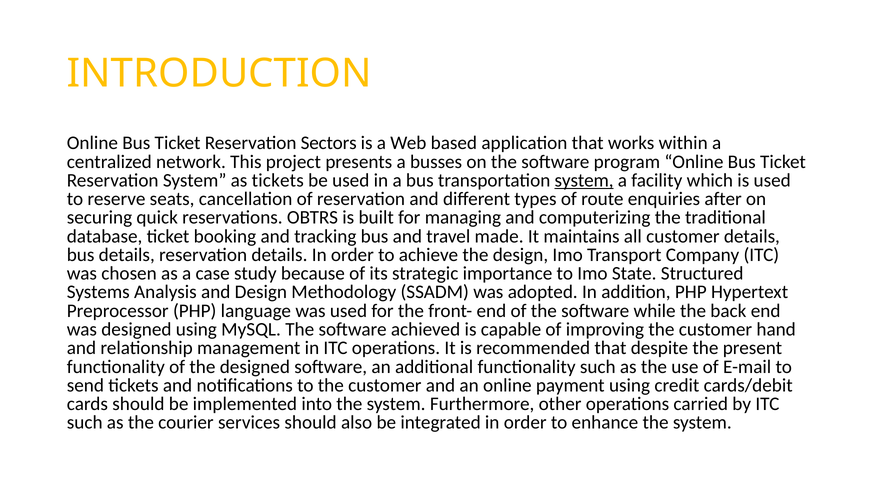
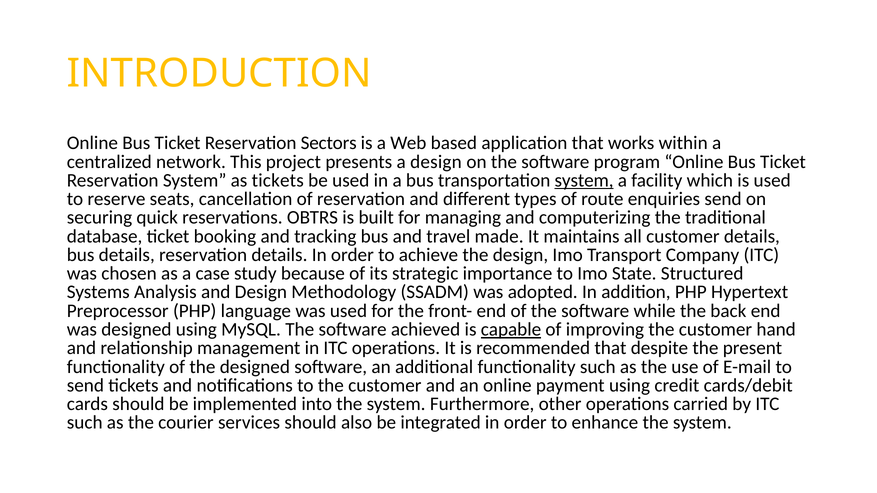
a busses: busses -> design (436, 162)
enquiries after: after -> send (723, 199)
capable underline: none -> present (511, 330)
